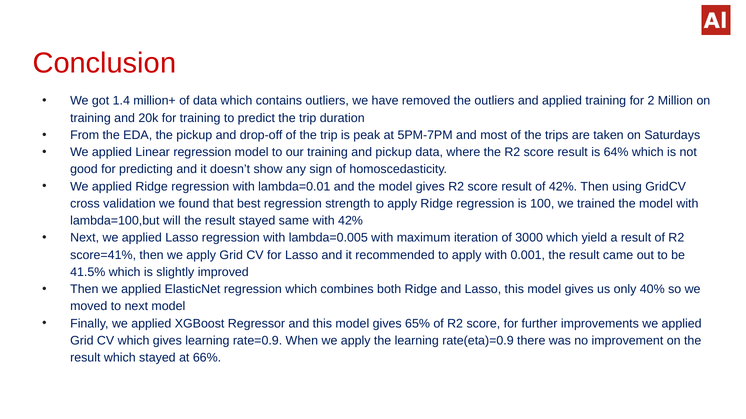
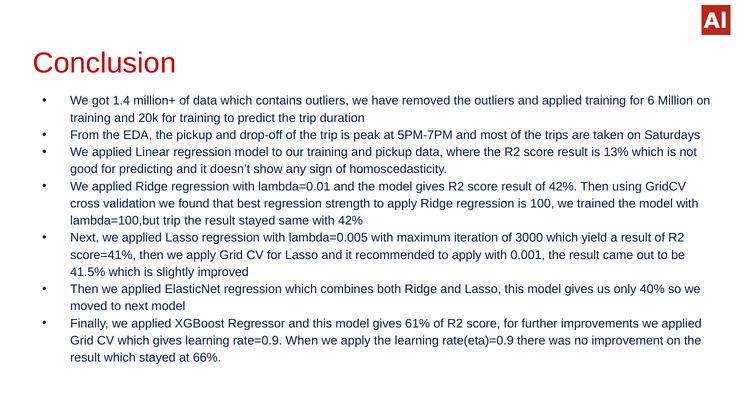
2: 2 -> 6 (651, 101)
64%: 64% -> 13% (616, 153)
lambda=100,but will: will -> trip (172, 221)
65%: 65% -> 61% (418, 324)
